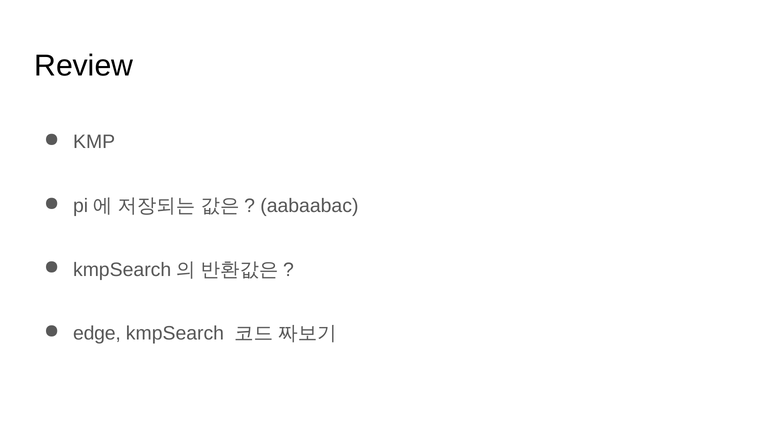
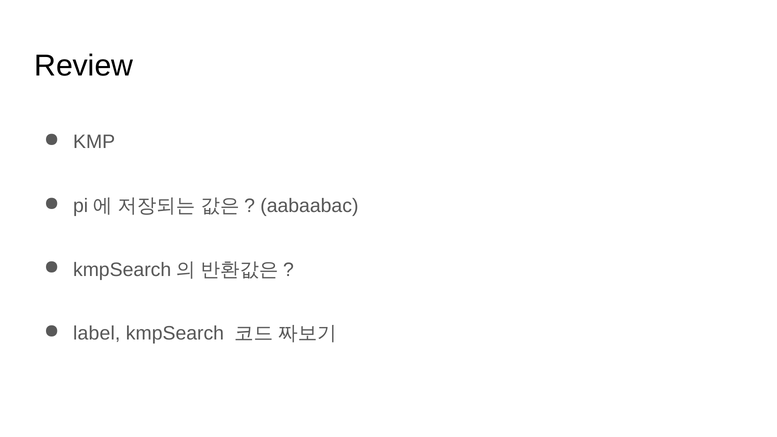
edge: edge -> label (97, 334)
